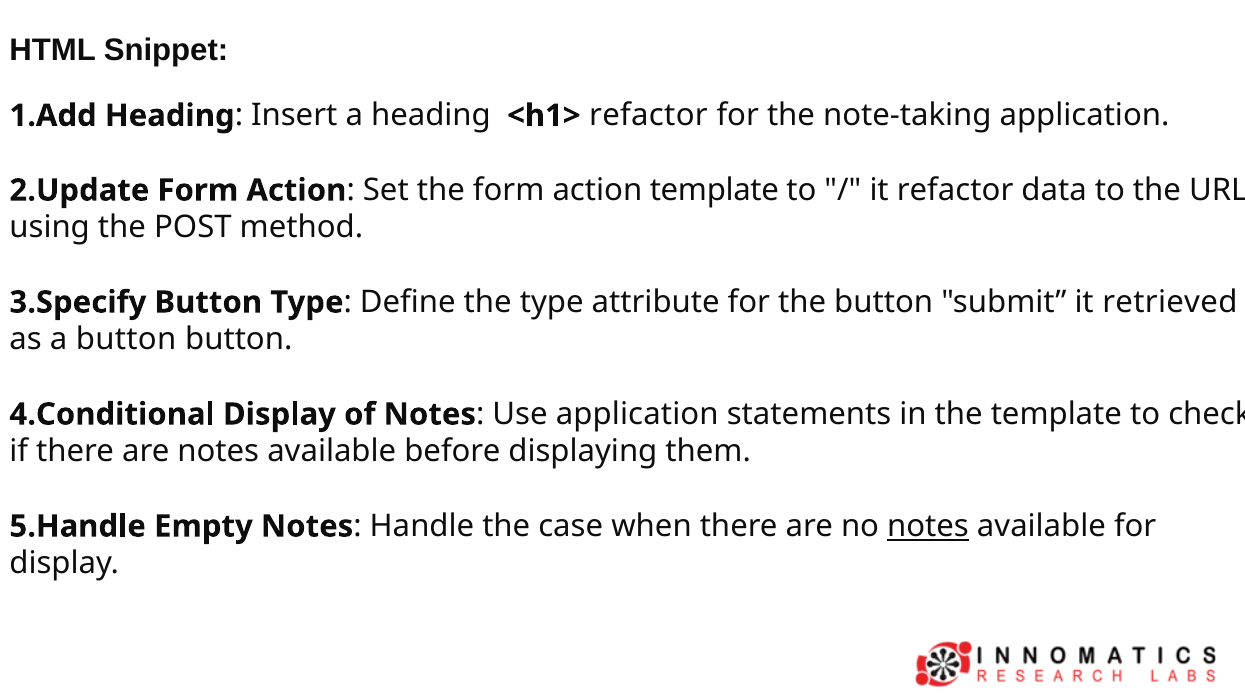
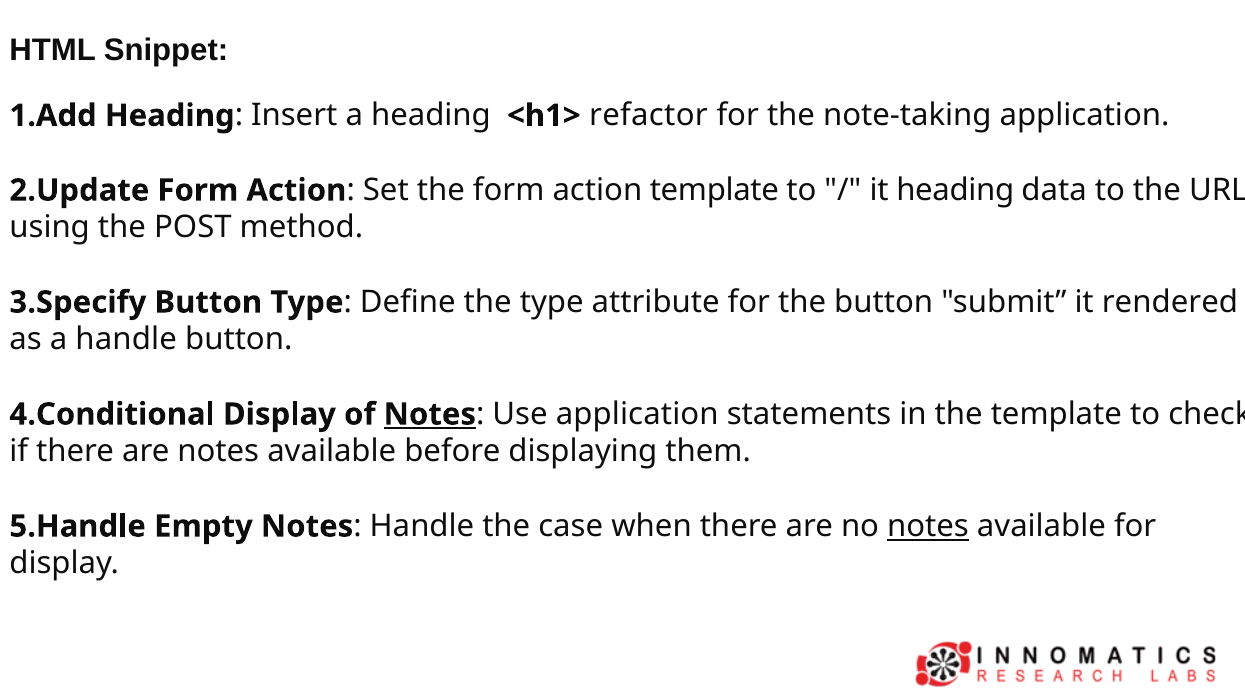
it refactor: refactor -> heading (955, 190)
retrieved: retrieved -> rendered (1170, 302)
a button: button -> handle (126, 340)
Notes underline: none -> present (430, 415)
